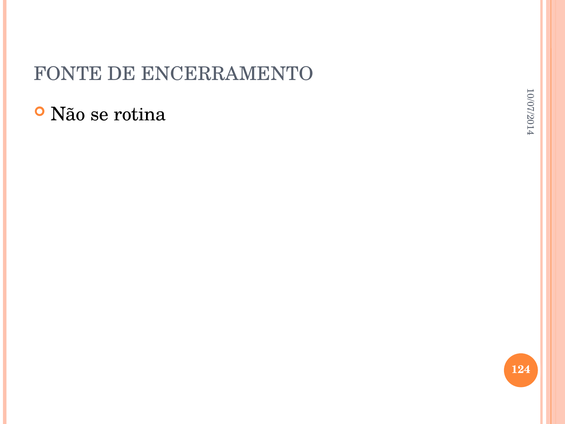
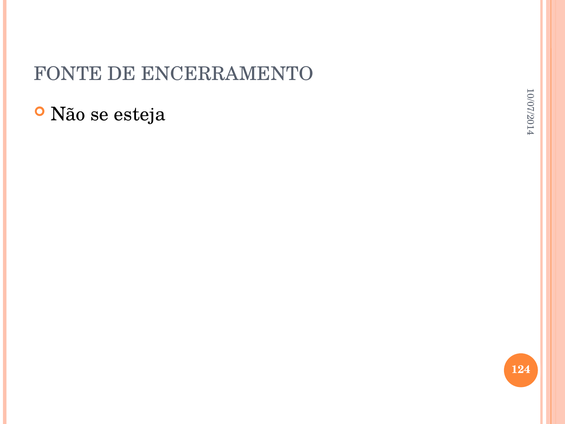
rotina: rotina -> esteja (140, 114)
